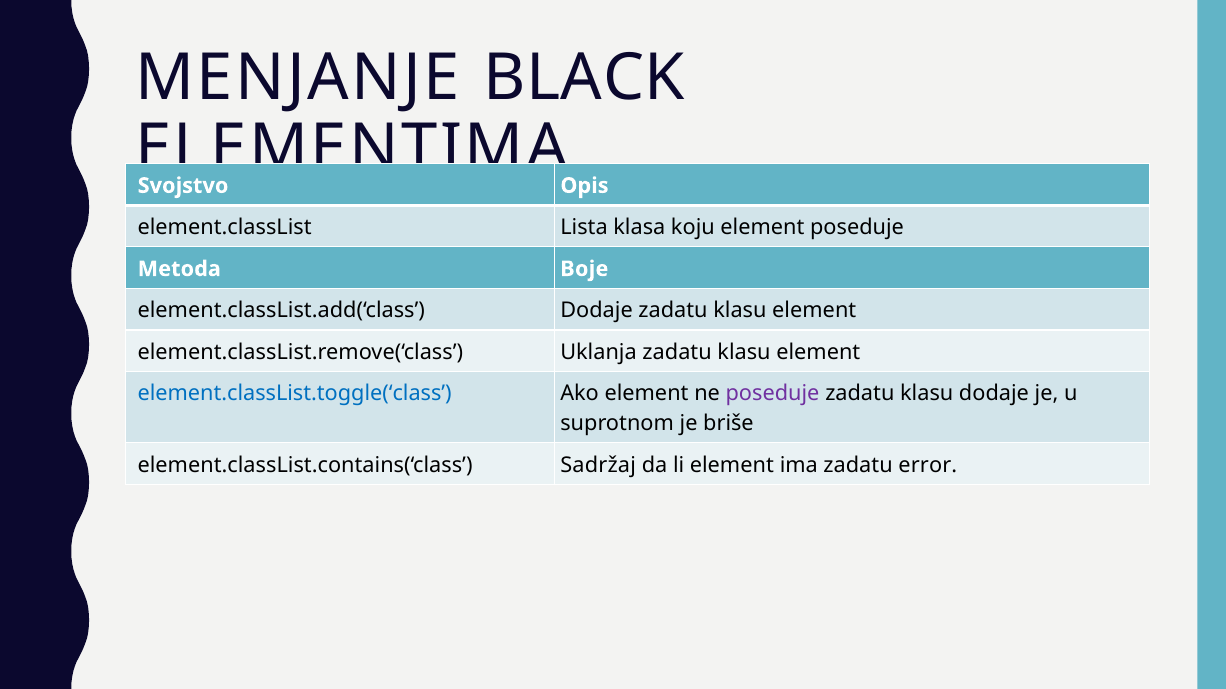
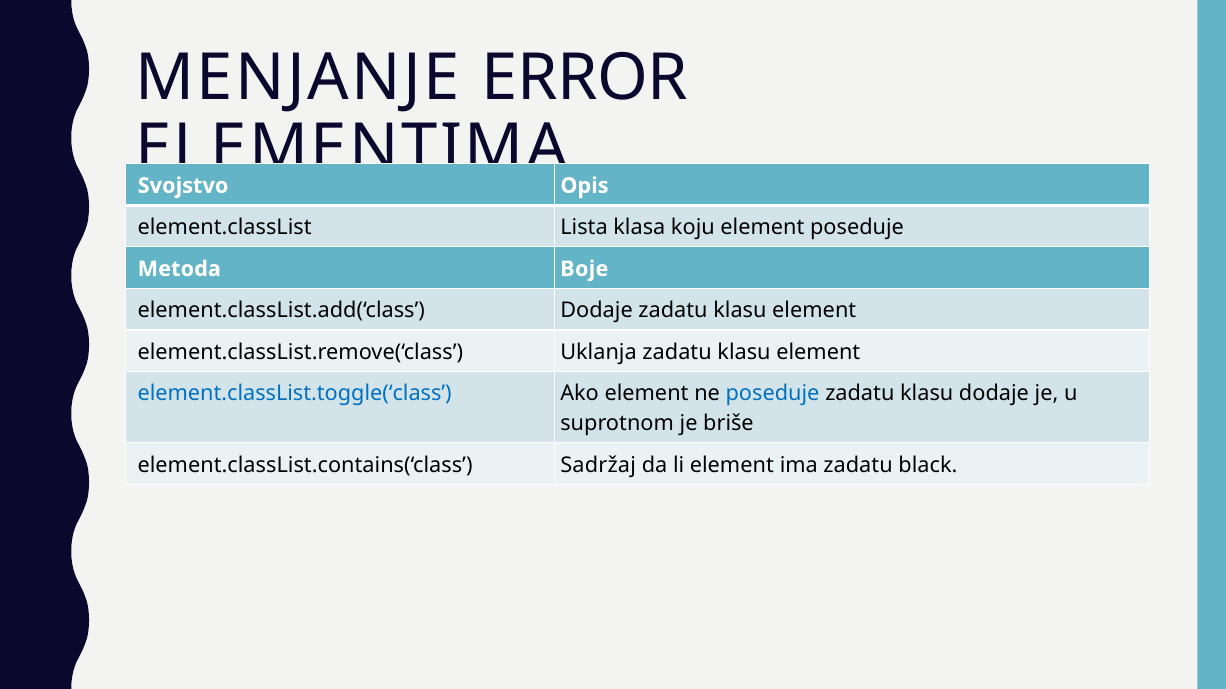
BLACK: BLACK -> ERROR (585, 78)
poseduje colour: purple -> blue (773, 394)
error: error -> black (928, 465)
